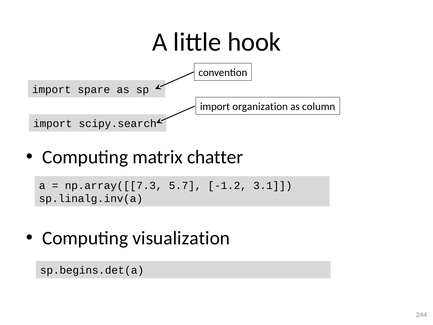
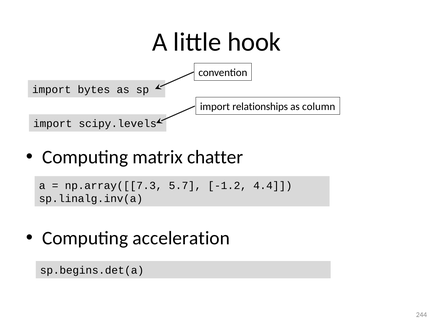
spare: spare -> bytes (94, 89)
organization: organization -> relationships (260, 107)
scipy.search: scipy.search -> scipy.levels (118, 124)
3.1: 3.1 -> 4.4 (273, 185)
visualization: visualization -> acceleration (181, 238)
